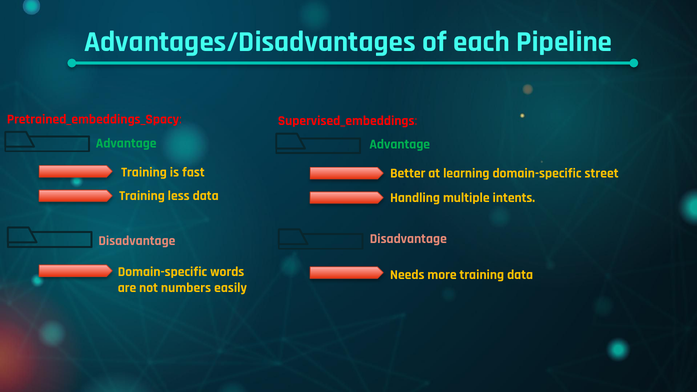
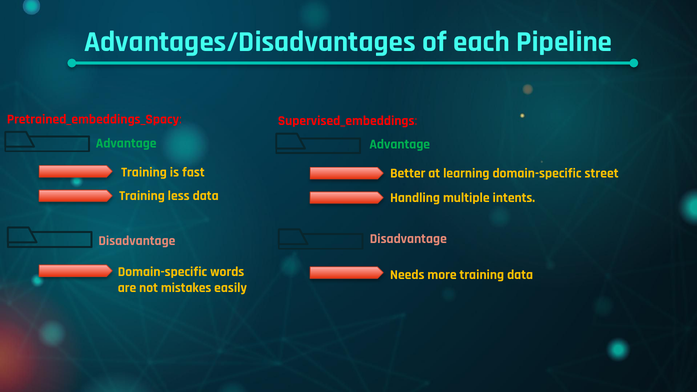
numbers: numbers -> mistakes (186, 288)
